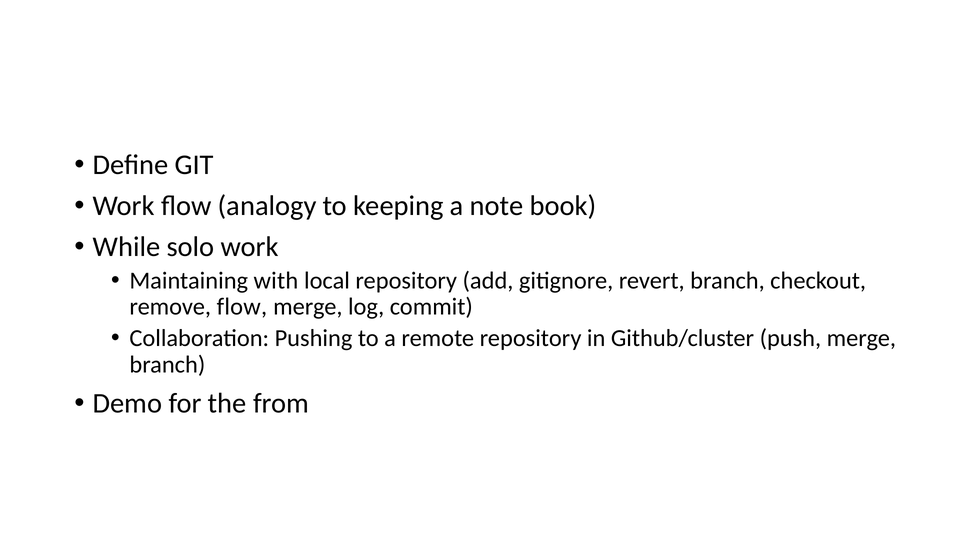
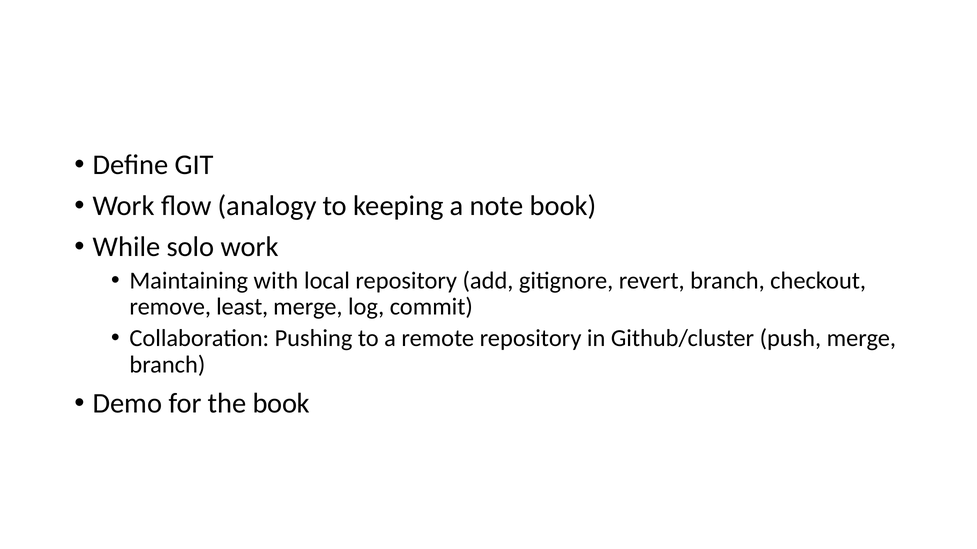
remove flow: flow -> least (242, 307)
the from: from -> book (281, 404)
